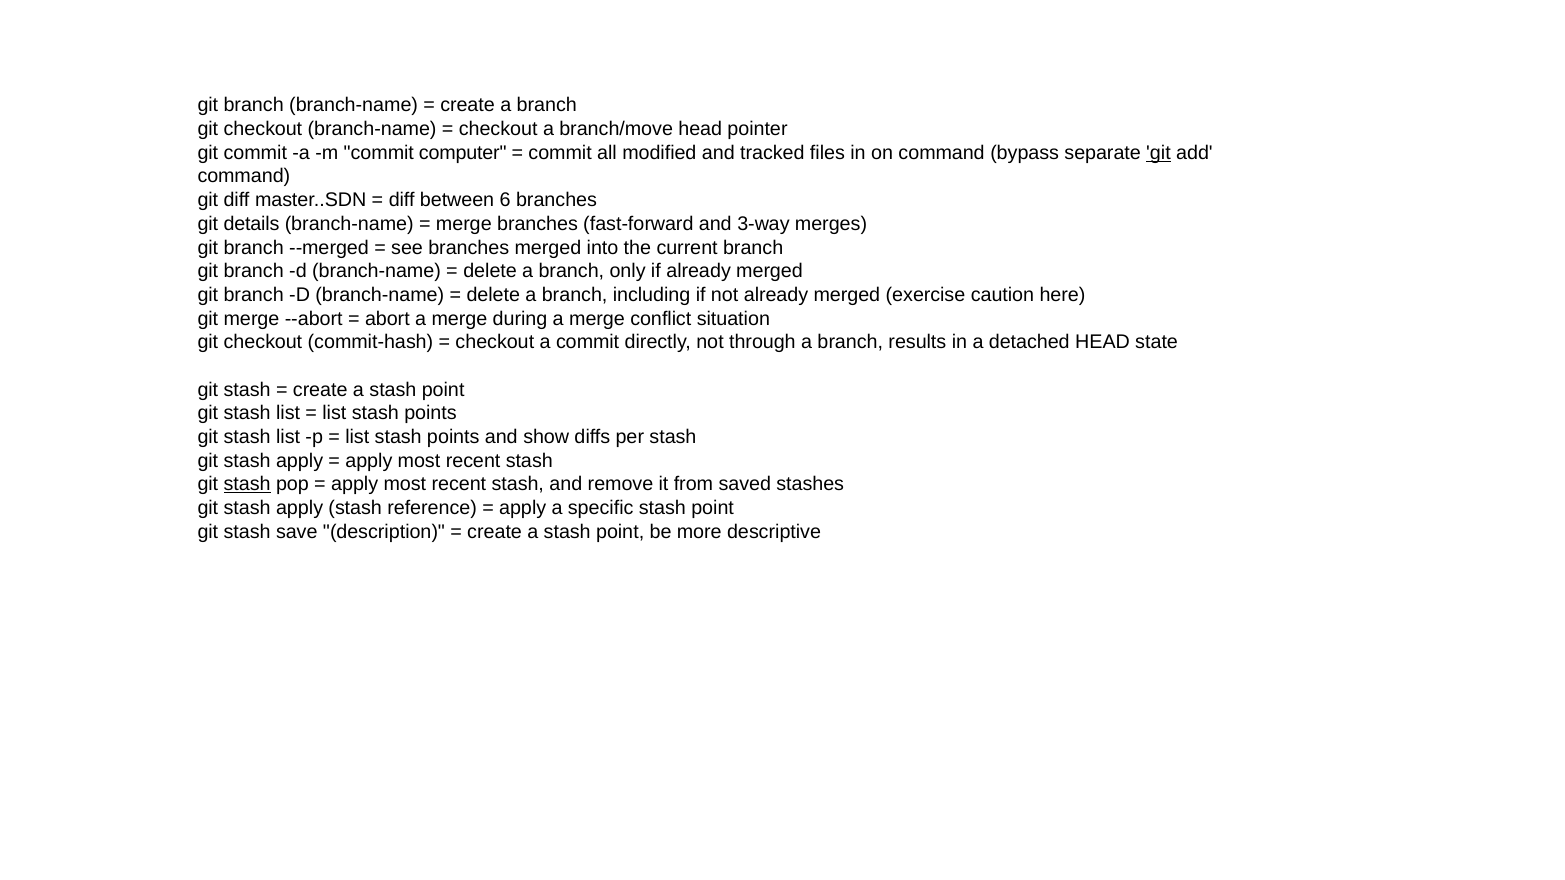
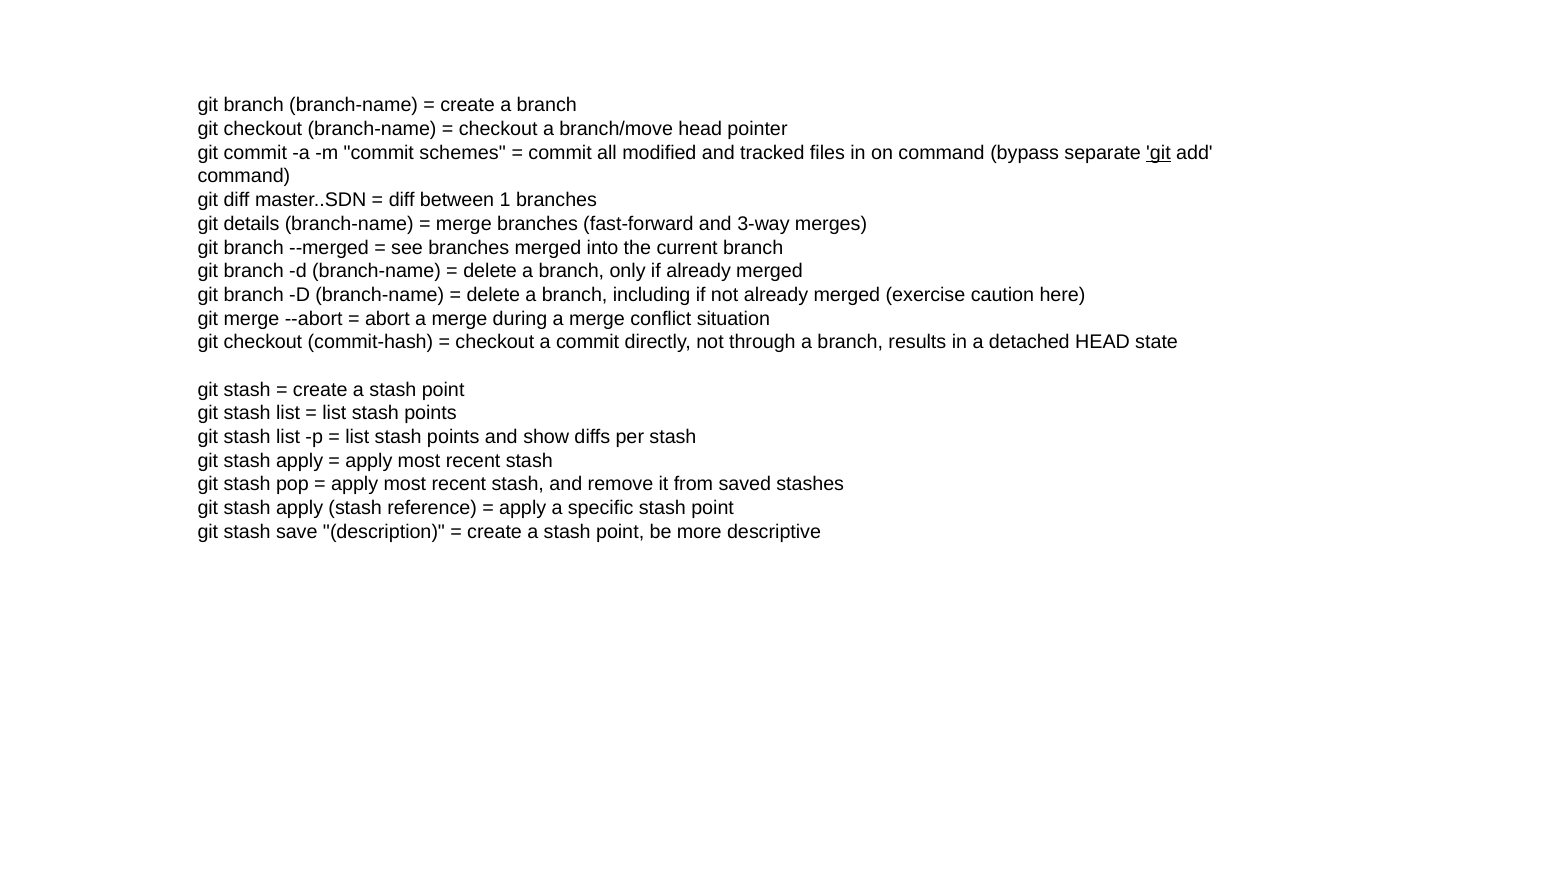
computer: computer -> schemes (463, 153)
6: 6 -> 1 (505, 200)
stash underline: present -> none (247, 485)
